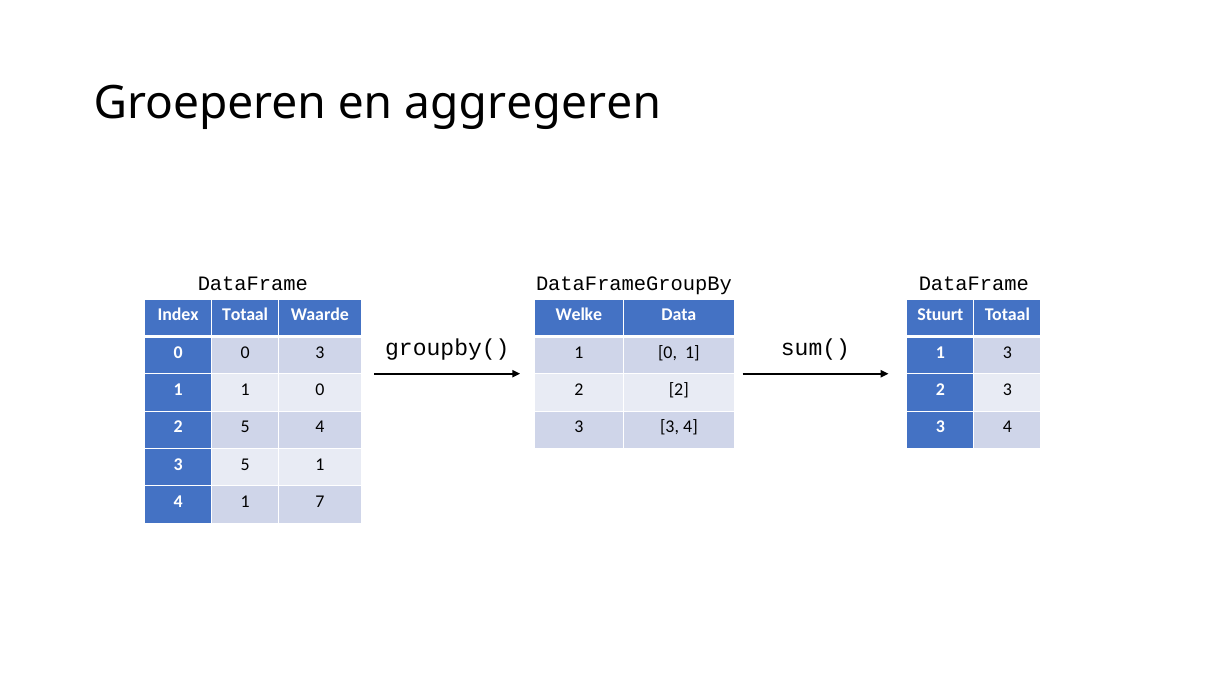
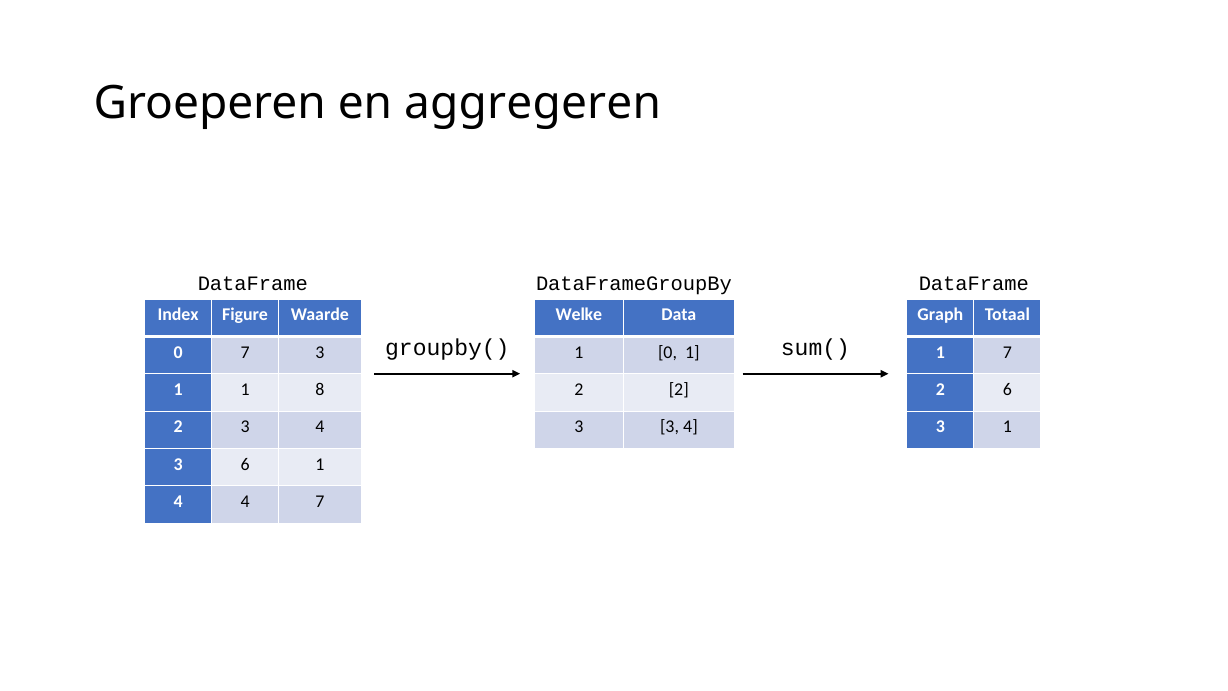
Index Totaal: Totaal -> Figure (245, 315)
Stuurt: Stuurt -> Graph (940, 315)
0 0: 0 -> 7 (245, 352)
1 3: 3 -> 7 (1007, 352)
1 1 0: 0 -> 8 (320, 389)
3: 3 -> 6 (1007, 389)
5: 5 -> 3 (245, 427)
4: 4 -> 1 (1007, 427)
3 5: 5 -> 6 (245, 464)
4 1: 1 -> 4 (245, 501)
